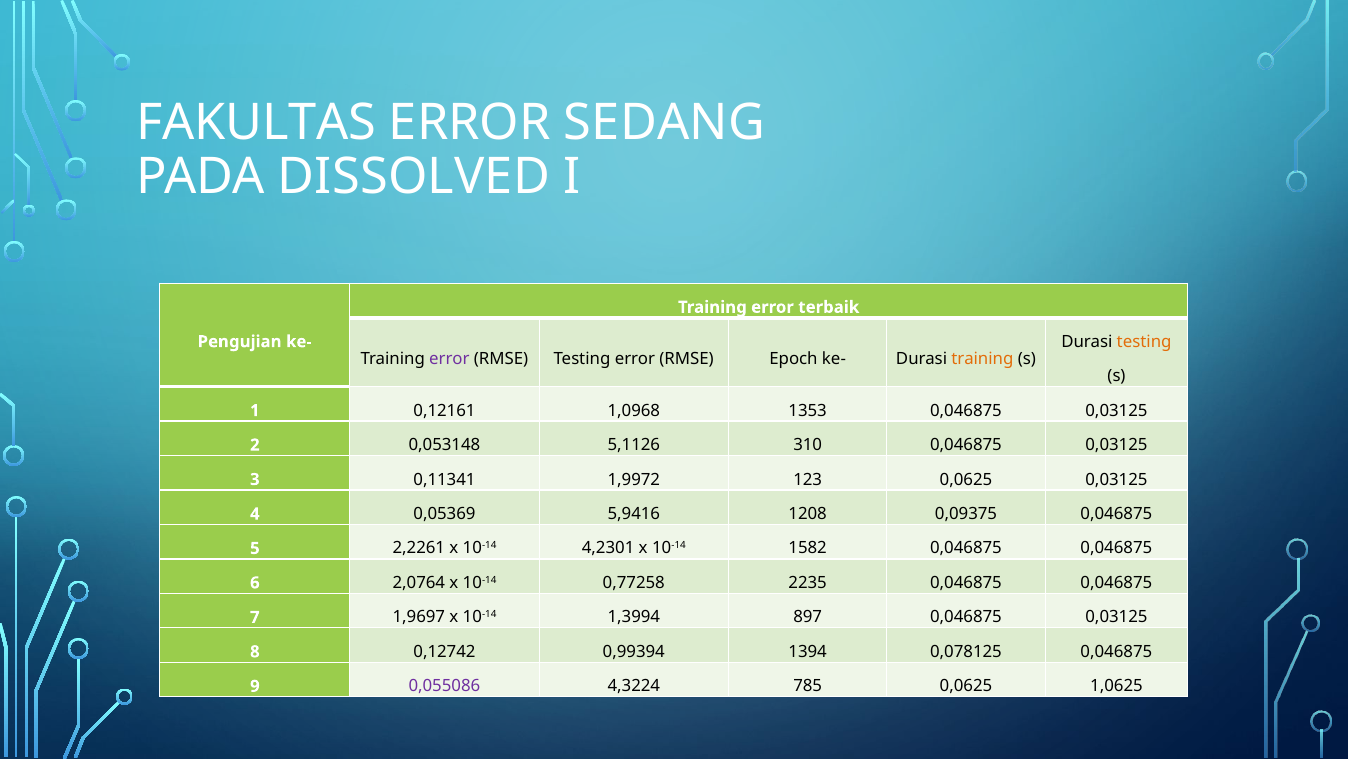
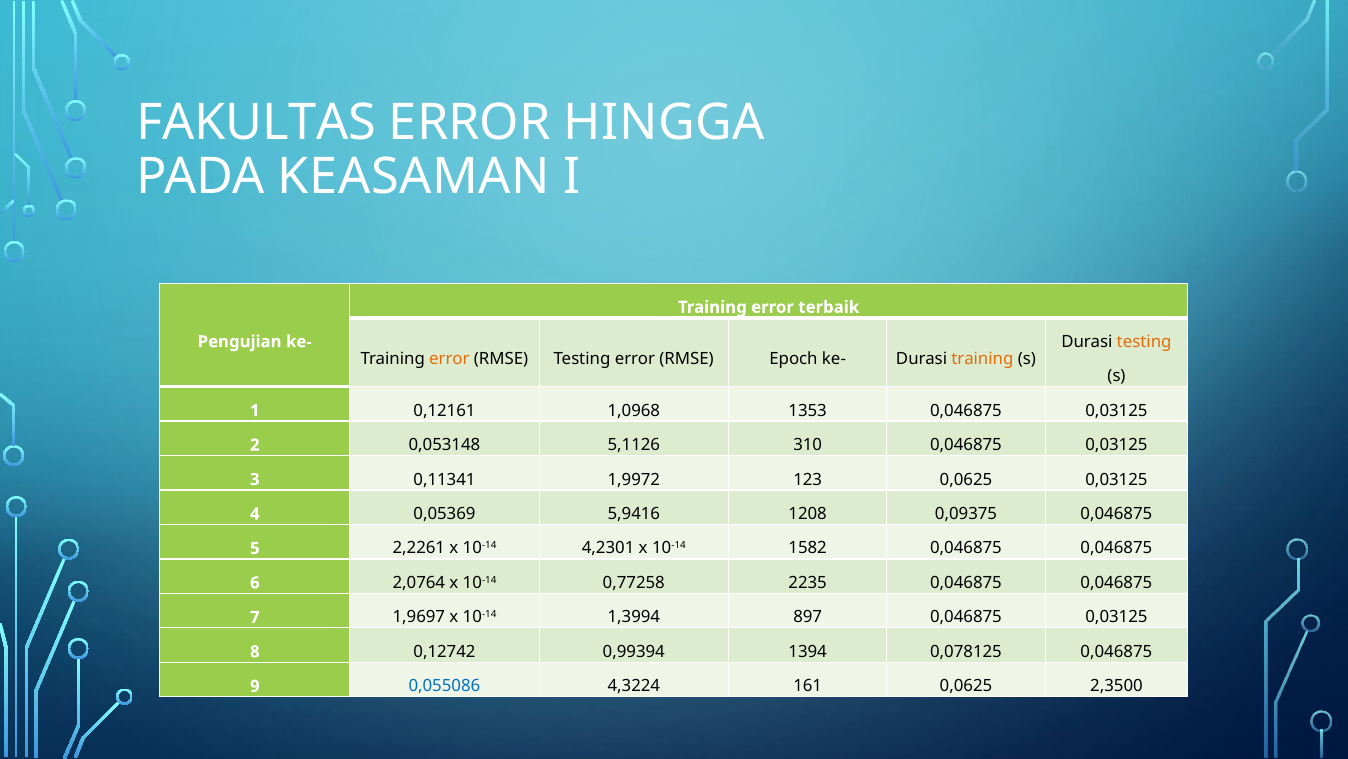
SEDANG: SEDANG -> HINGGA (664, 122)
DISSOLVED: DISSOLVED -> KEASAMAN (414, 177)
error colour: purple -> orange (449, 359)
0,055086 colour: purple -> blue (444, 686)
785: 785 -> 161 (808, 686)
1,0625: 1,0625 -> 2,3500 (1116, 686)
